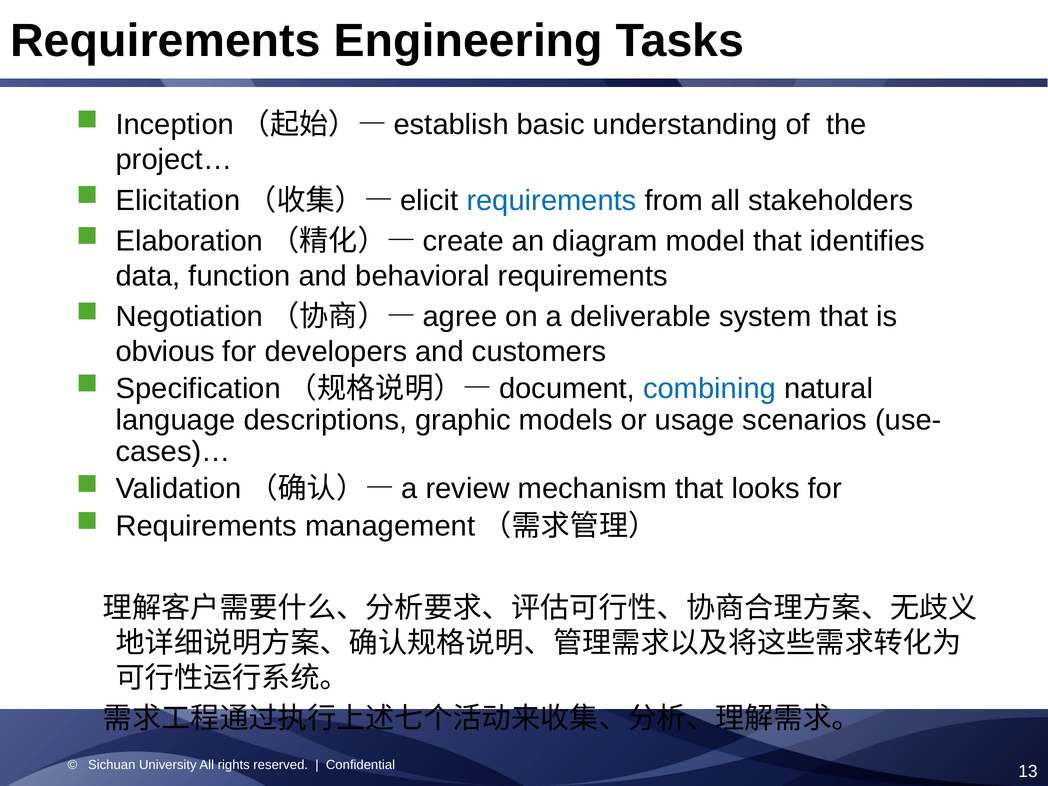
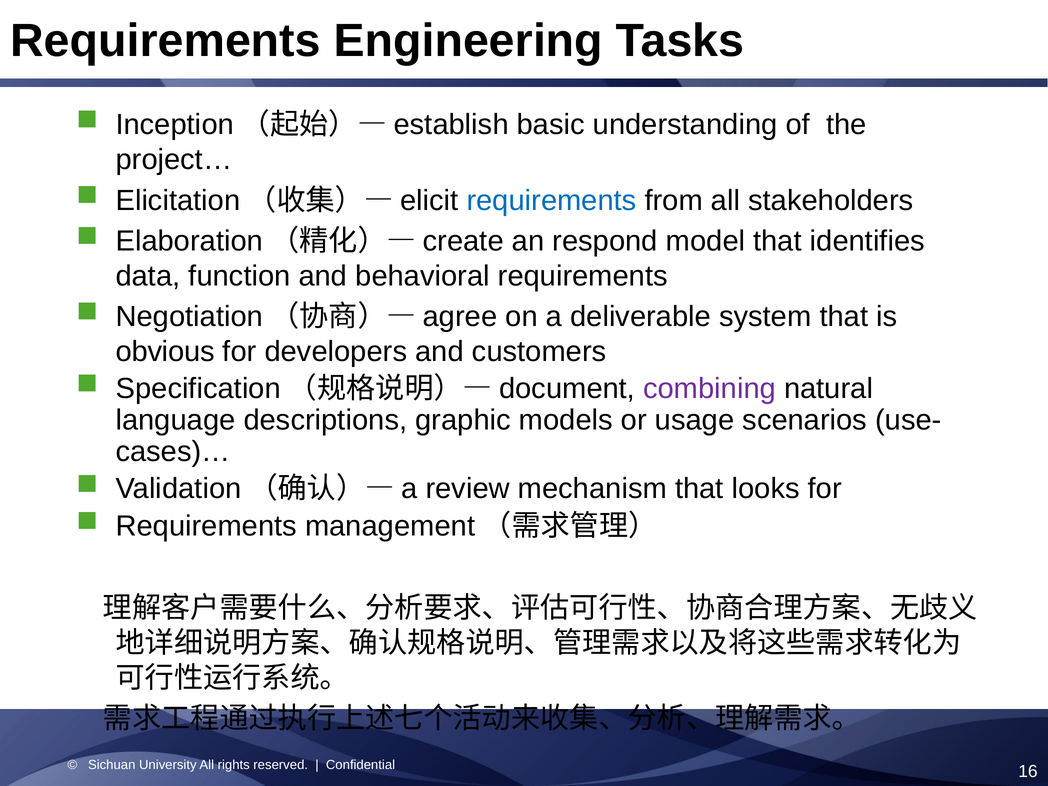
diagram: diagram -> respond (605, 241)
combining colour: blue -> purple (710, 389)
13: 13 -> 16 (1028, 772)
